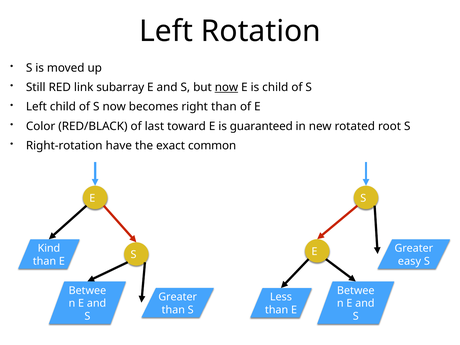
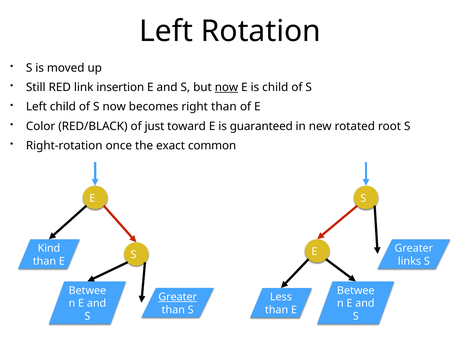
subarray: subarray -> insertion (120, 87)
last: last -> just (154, 126)
have: have -> once (119, 146)
easy: easy -> links (410, 261)
Greater underline: none -> present (178, 297)
